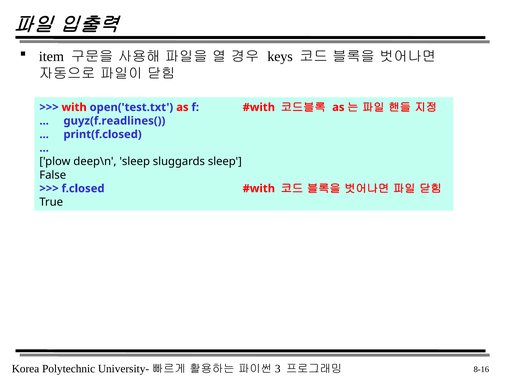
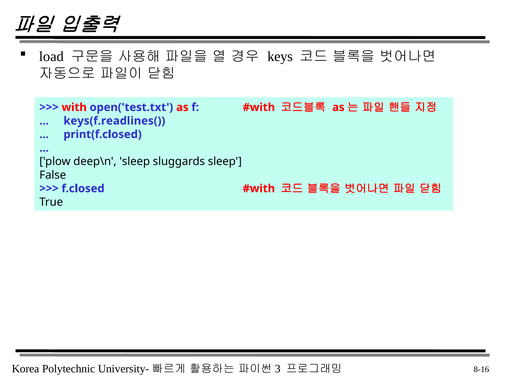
item: item -> load (51, 57)
guyz(f.readlines(: guyz(f.readlines( -> keys(f.readlines( (114, 121)
